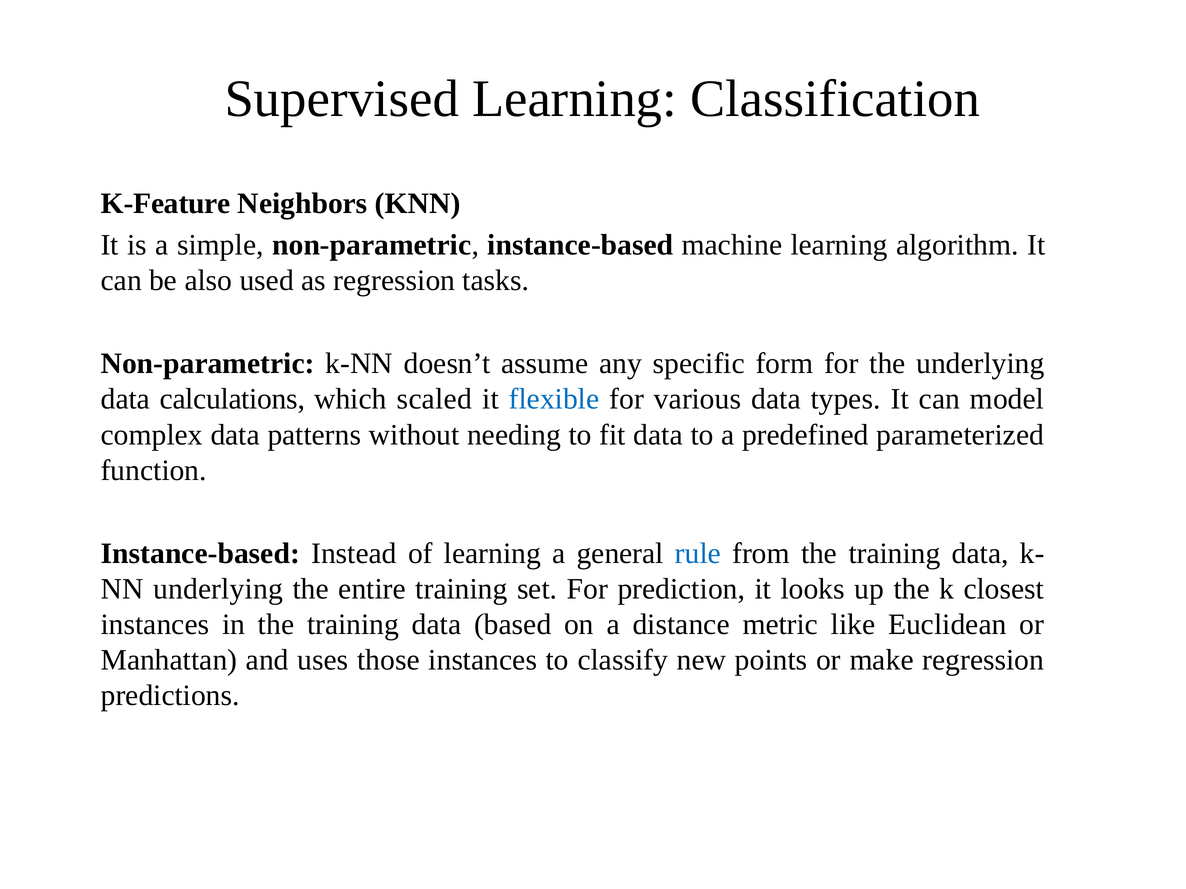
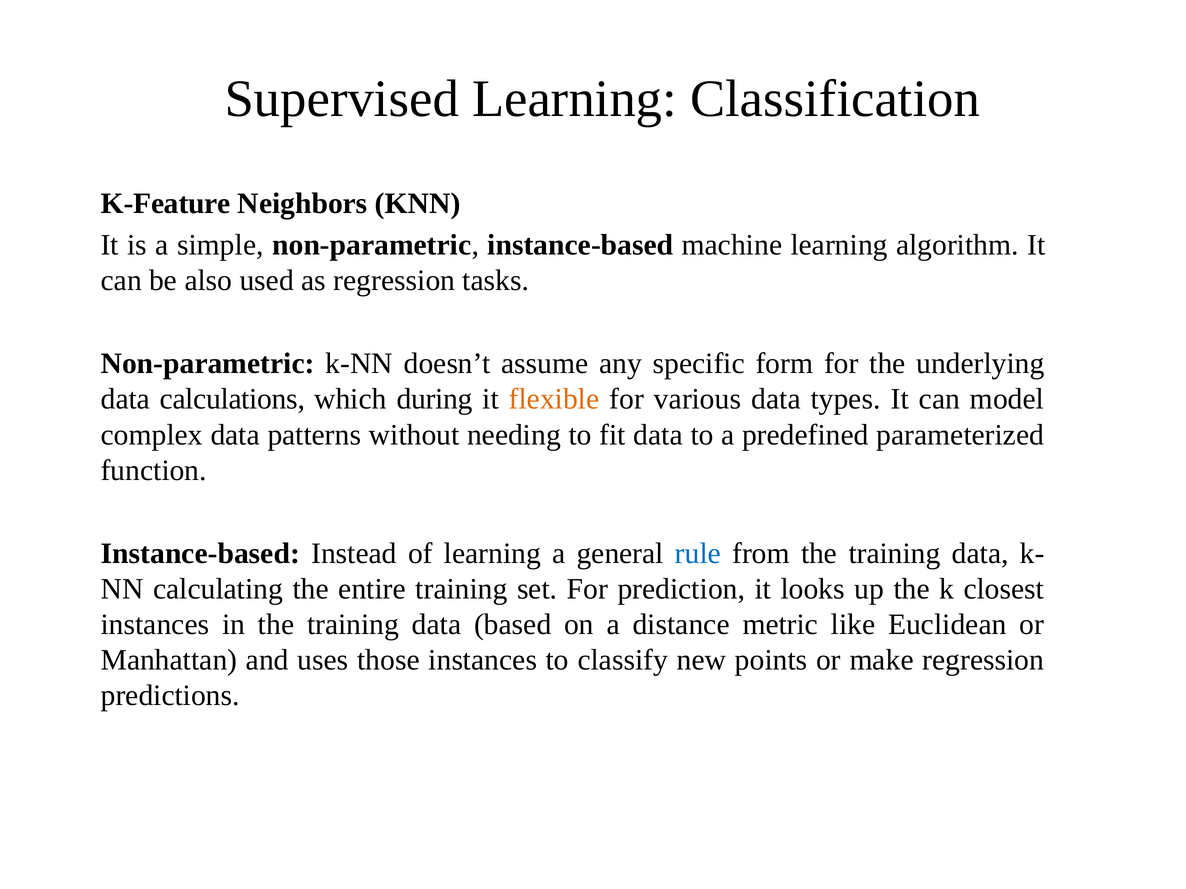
scaled: scaled -> during (435, 399)
flexible colour: blue -> orange (554, 399)
underlying: underlying -> calculating (218, 589)
